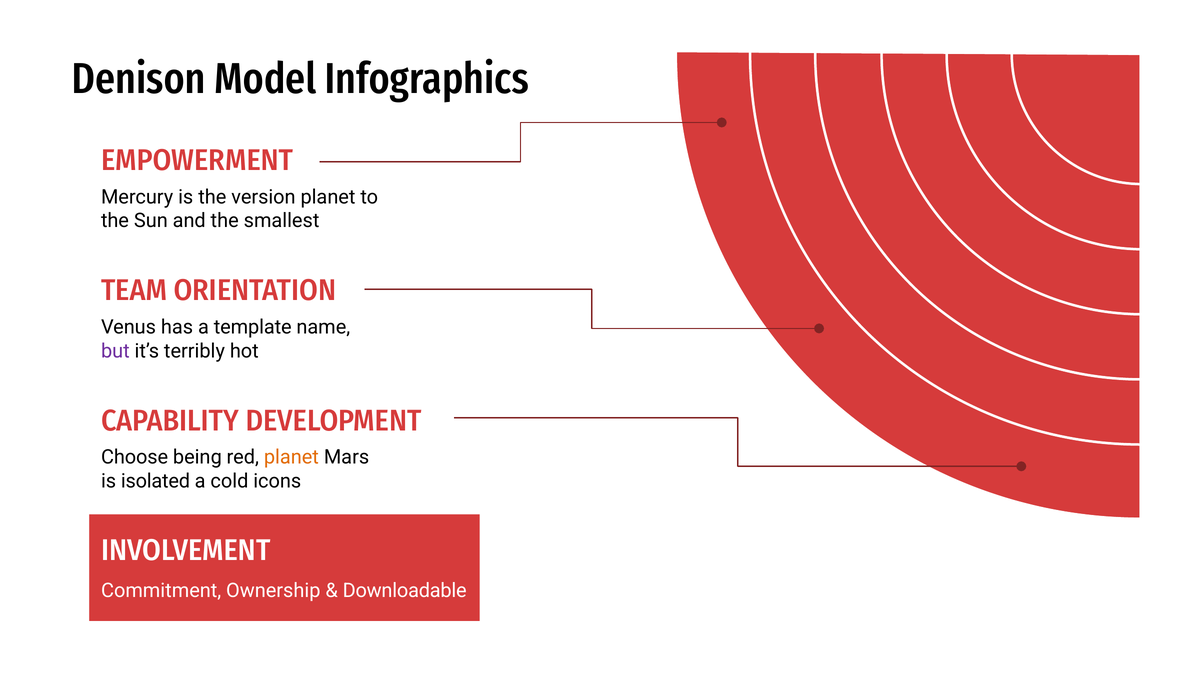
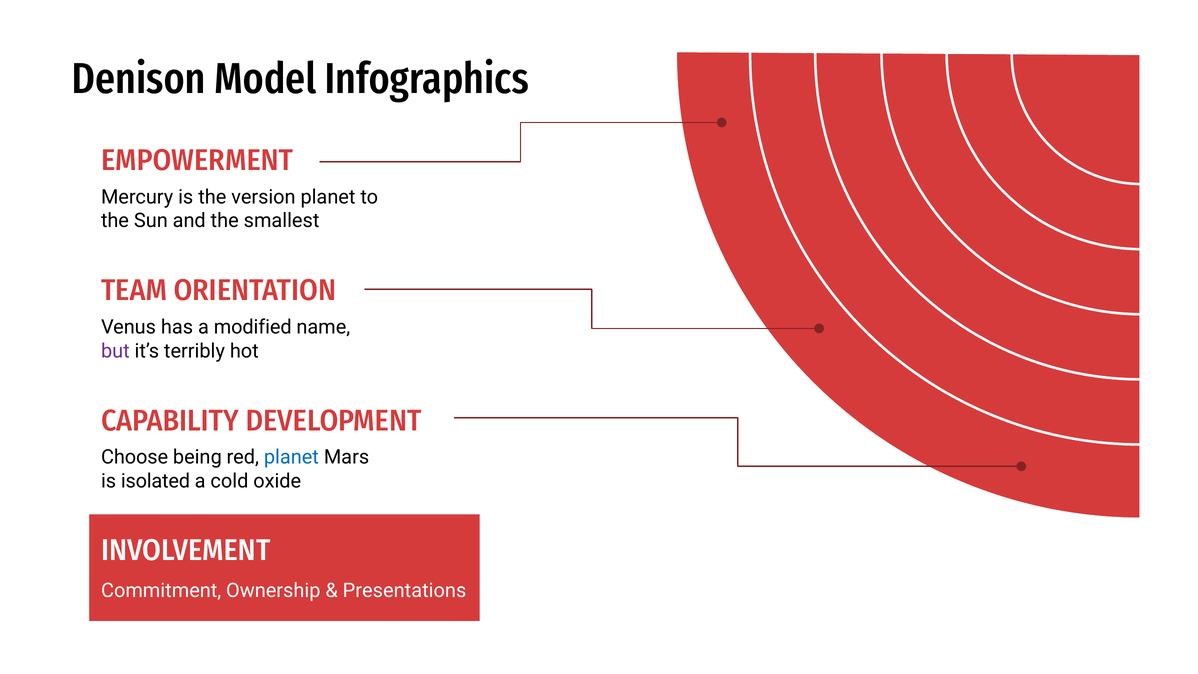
template: template -> modified (253, 327)
planet colour: orange -> blue (291, 457)
icons: icons -> oxide (277, 481)
Downloadable: Downloadable -> Presentations (405, 591)
